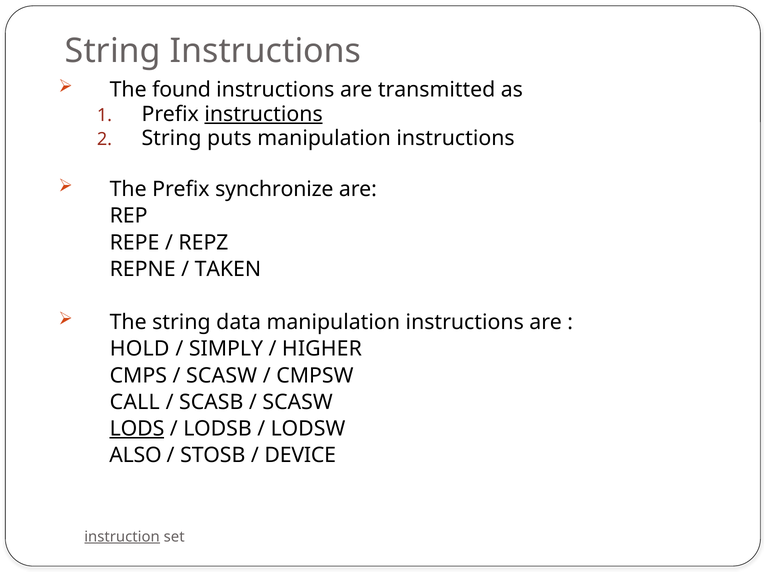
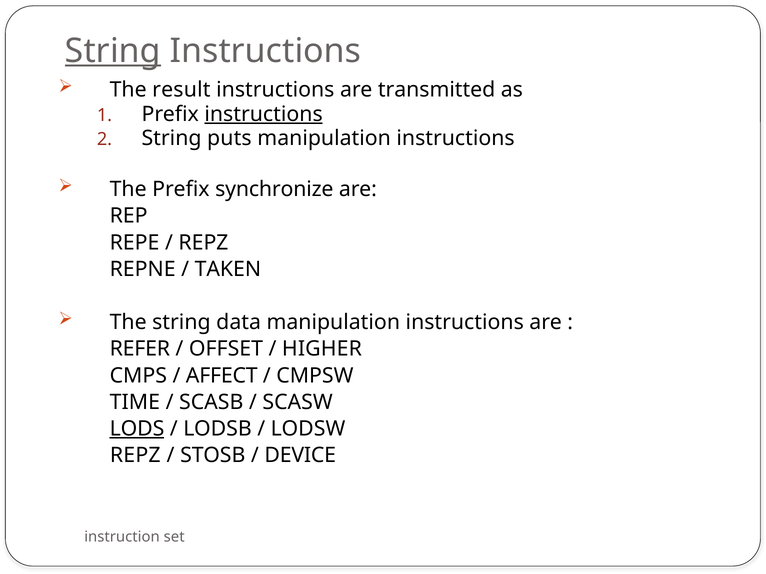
String underline: none -> present (113, 51)
found: found -> result (181, 90)
HOLD: HOLD -> REFER (140, 349)
SIMPLY: SIMPLY -> OFFSET (226, 349)
SCASW: SCASW -> AFFECT (222, 376)
CALL: CALL -> TIME (135, 402)
ALSO: ALSO -> REPZ (135, 456)
instruction underline: present -> none (122, 537)
